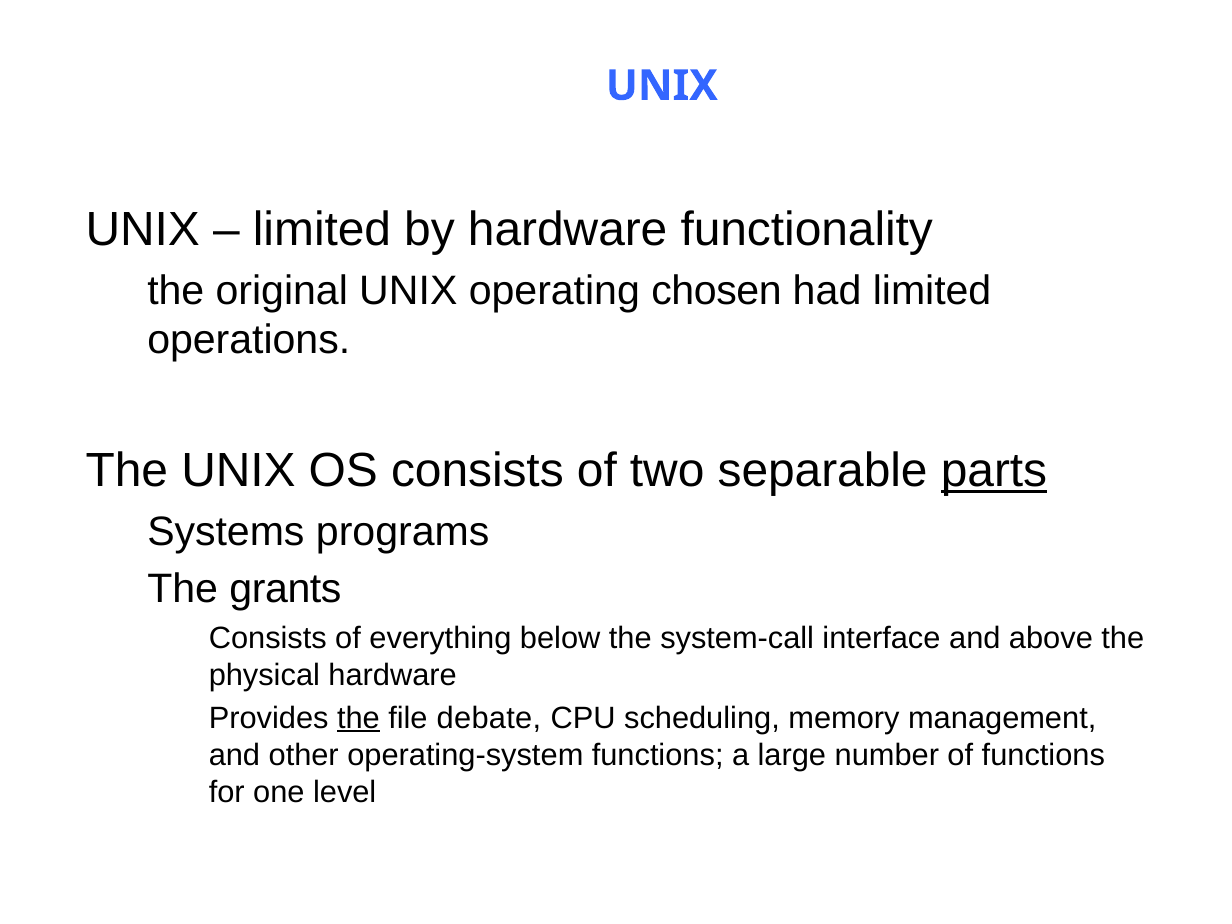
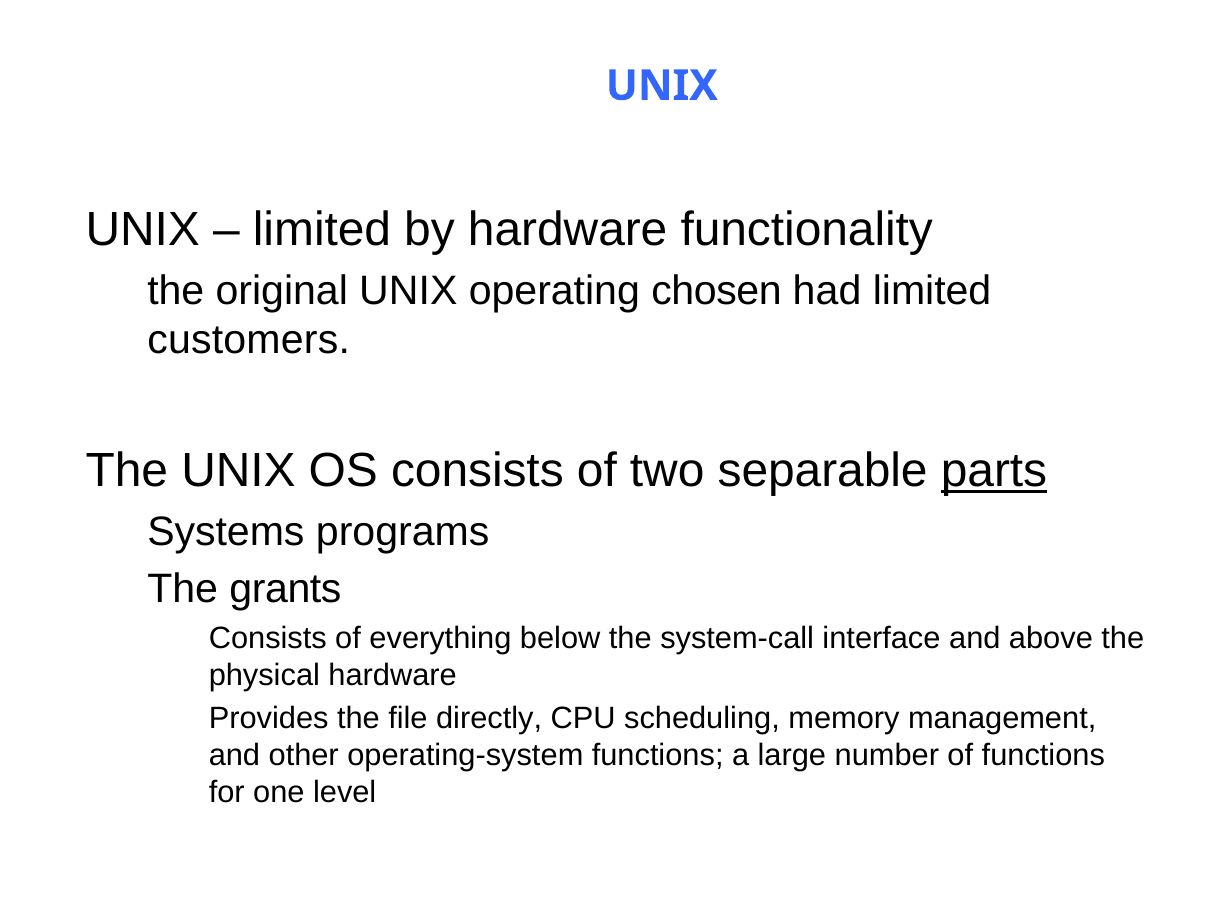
operations: operations -> customers (249, 340)
the underline: present -> none (358, 718)
debate: debate -> directly (489, 718)
